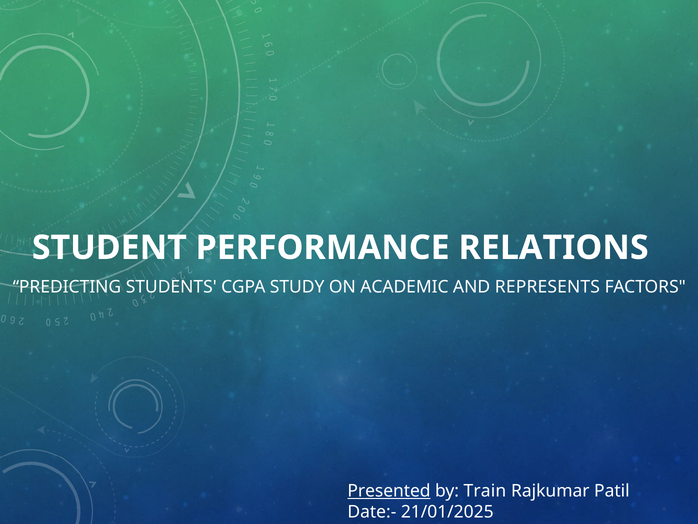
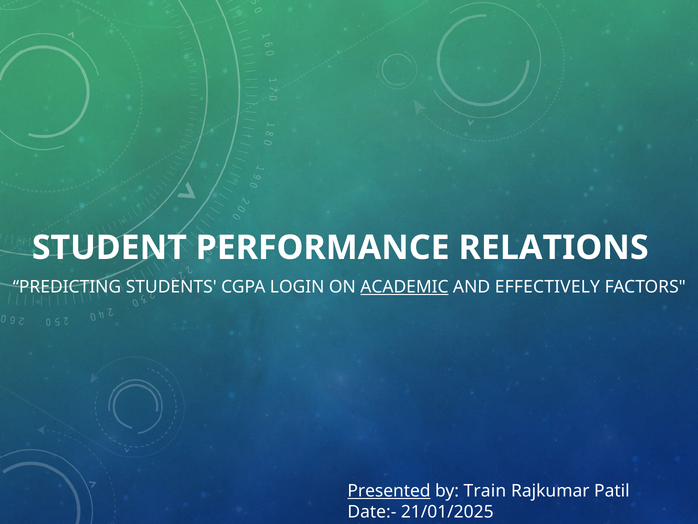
STUDY: STUDY -> LOGIN (297, 287)
ACADEMIC underline: none -> present (404, 287)
REPRESENTS: REPRESENTS -> EFFECTIVELY (547, 287)
